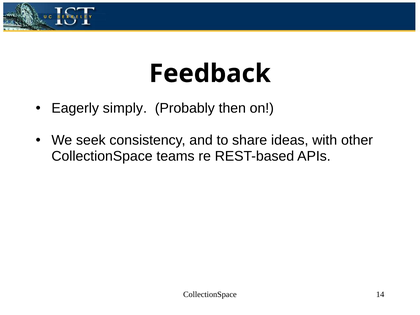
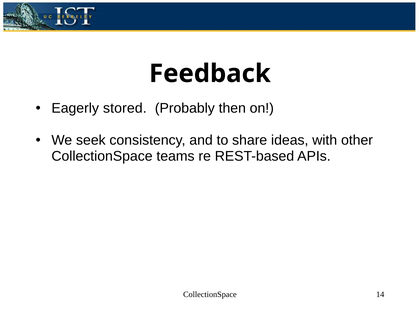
simply: simply -> stored (125, 108)
